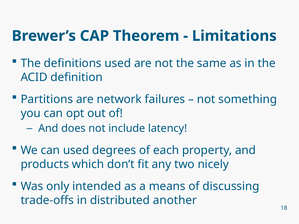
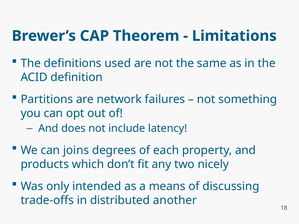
can used: used -> joins (76, 150)
